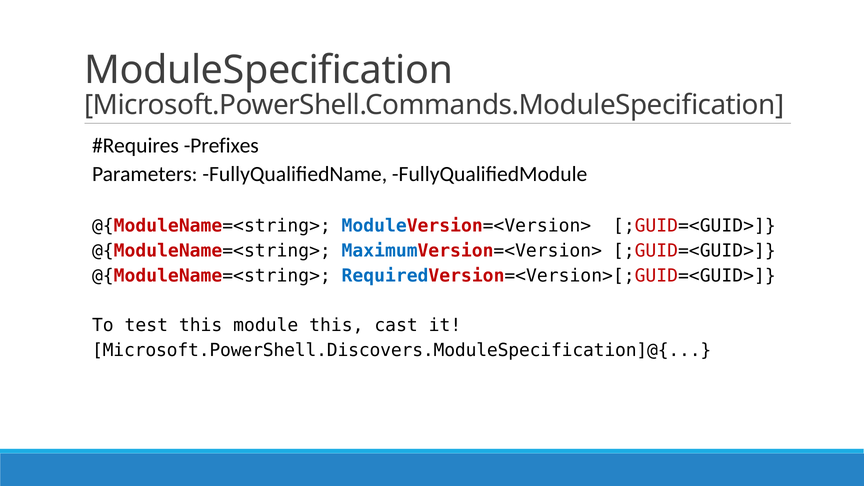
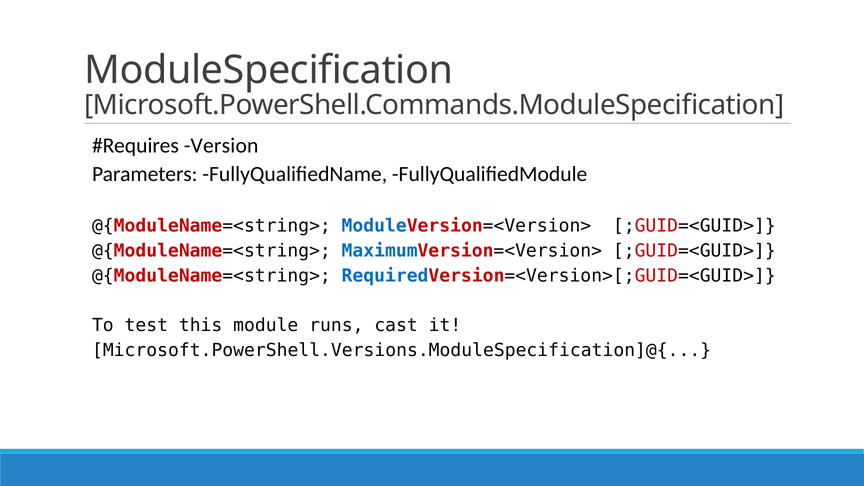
Prefixes: Prefixes -> Version (221, 146)
module this: this -> runs (336, 326)
Microsoft.PowerShell.Discovers.ModuleSpecification]@{: Microsoft.PowerShell.Discovers.ModuleSpecification]@{ -> Microsoft.PowerShell.Versions.ModuleSpecification]@{ (402, 350)
